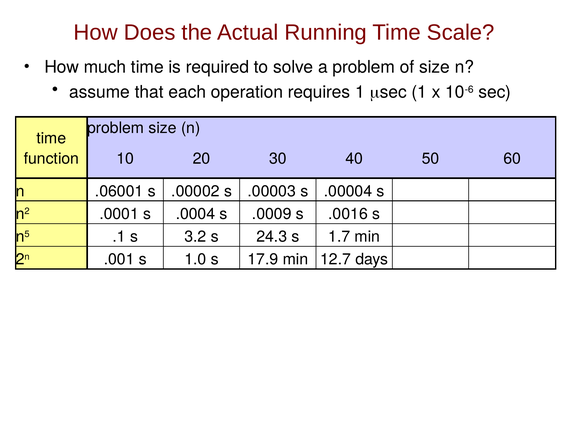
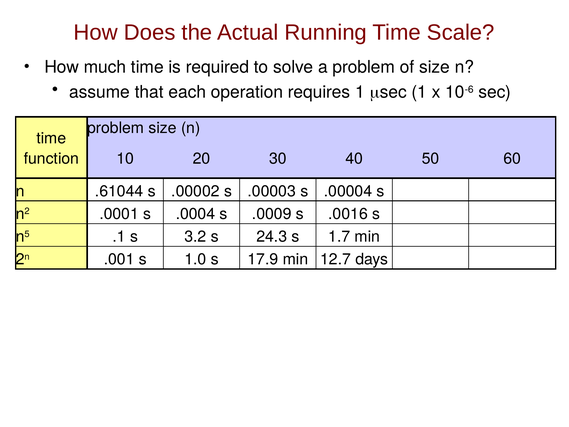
.06001: .06001 -> .61044 (119, 191)
